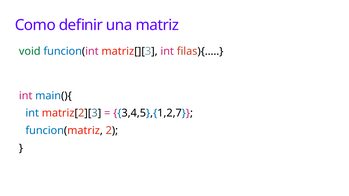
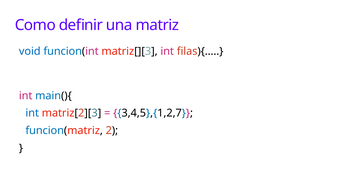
void colour: green -> blue (30, 51)
